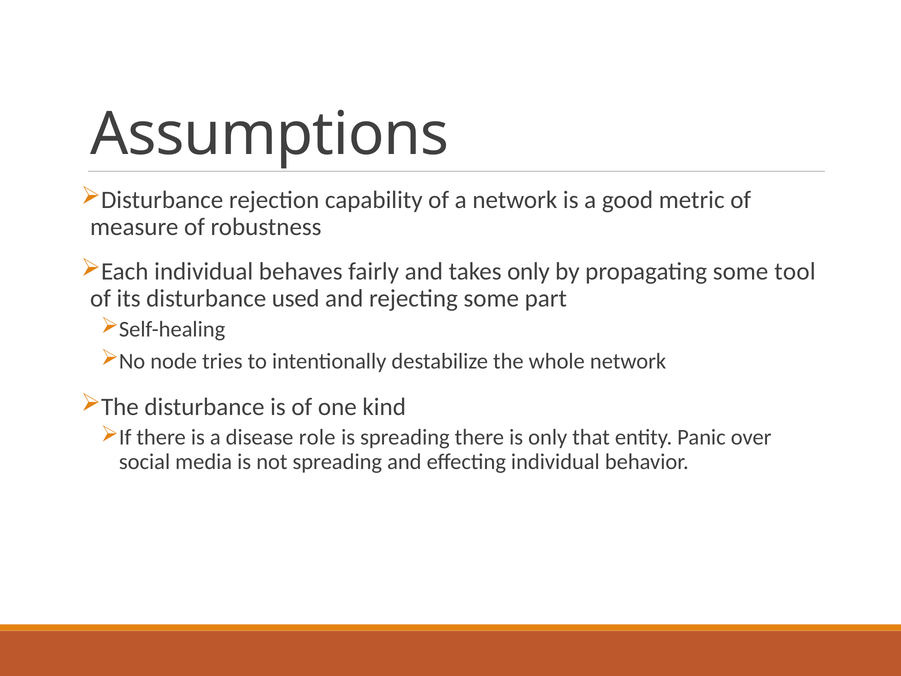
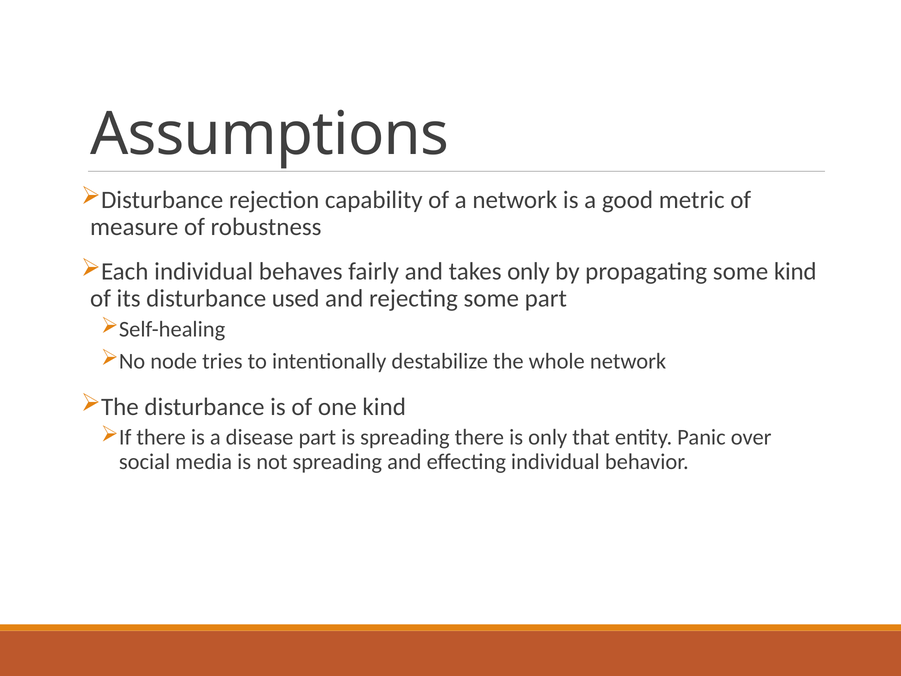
some tool: tool -> kind (795, 271)
disease role: role -> part (317, 437)
